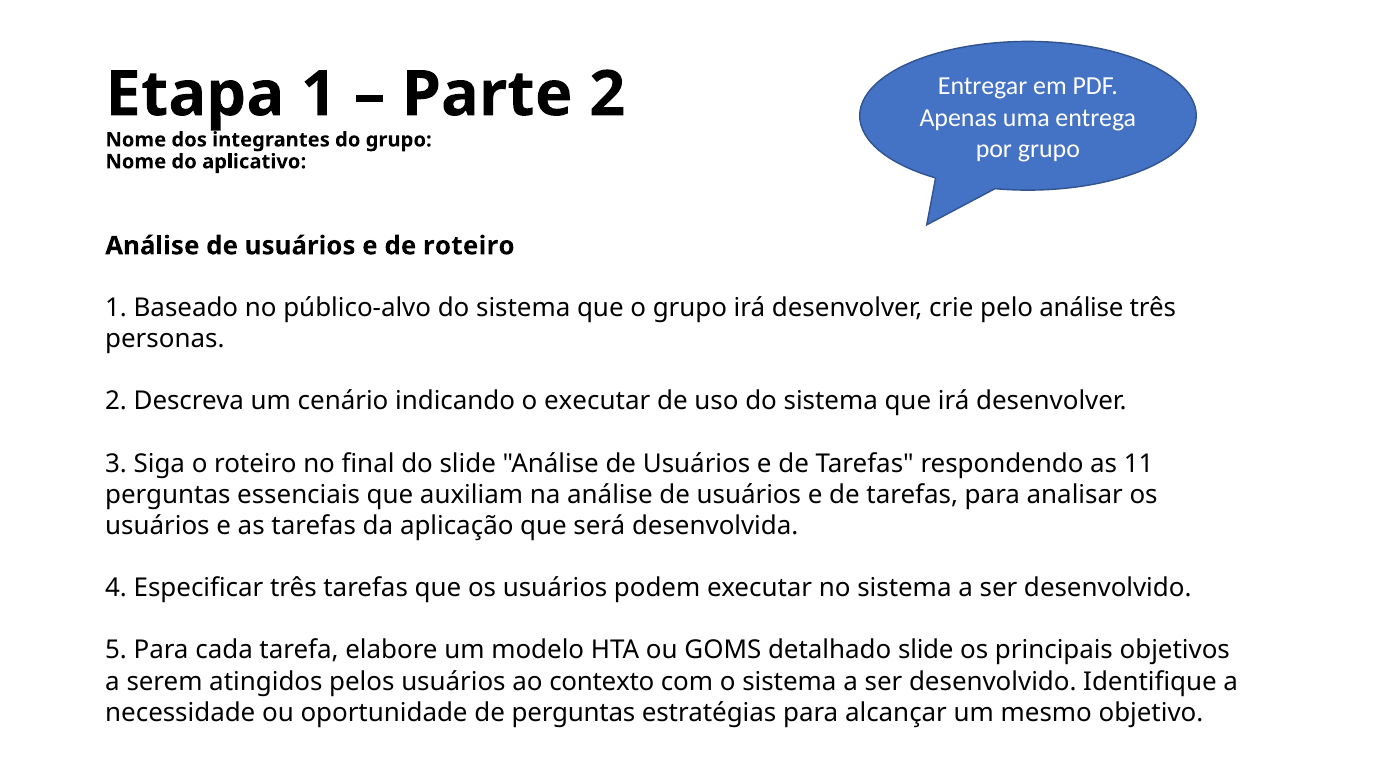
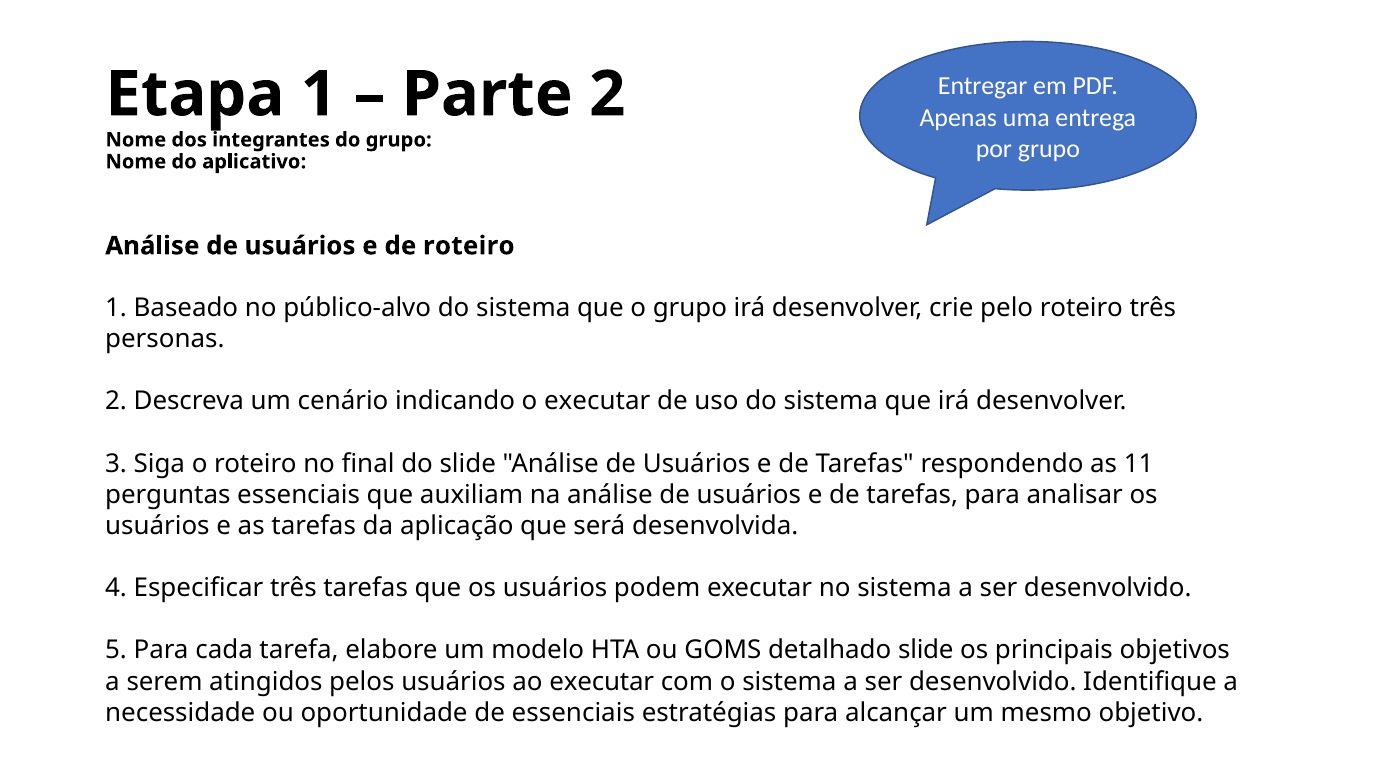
pelo análise: análise -> roteiro (1081, 308)
ao contexto: contexto -> executar (602, 681)
de perguntas: perguntas -> essenciais (573, 713)
